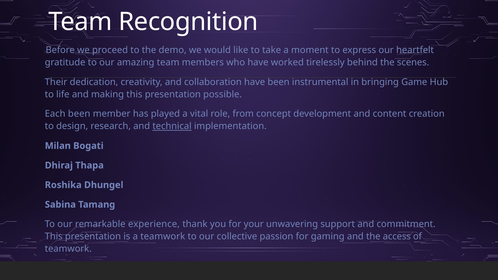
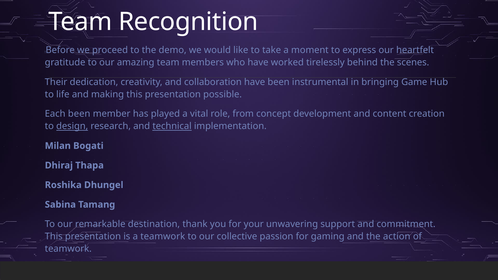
design underline: none -> present (72, 126)
experience: experience -> destination (154, 224)
access: access -> action (397, 237)
